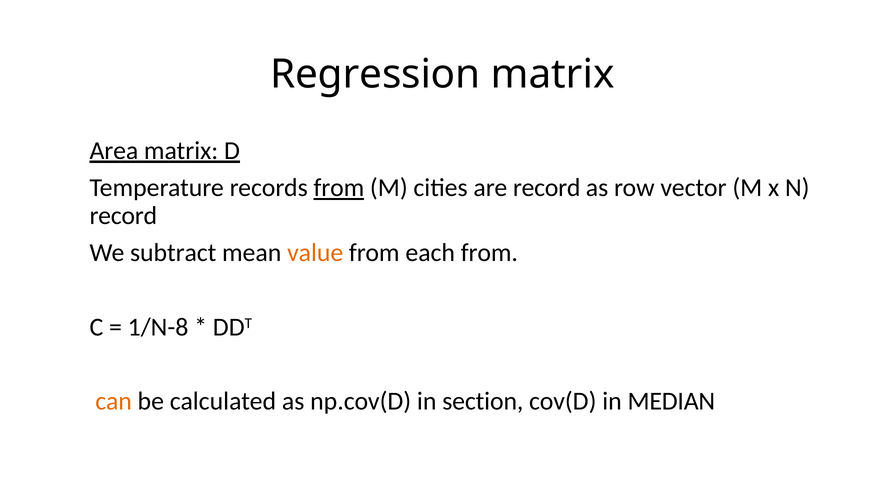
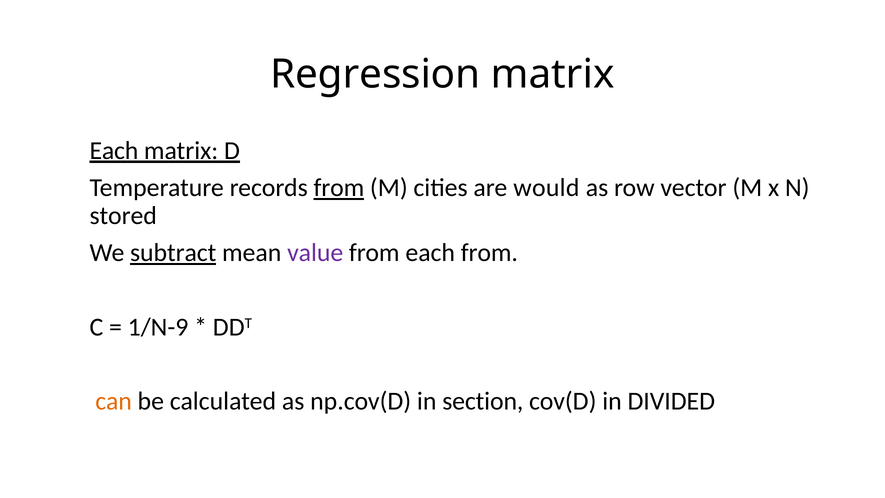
Area: Area -> Each (114, 151)
are record: record -> would (546, 188)
record: record -> stored (123, 216)
subtract underline: none -> present (173, 253)
value colour: orange -> purple (315, 253)
1/N-8: 1/N-8 -> 1/N-9 (158, 327)
MEDIAN: MEDIAN -> DIVIDED (671, 401)
